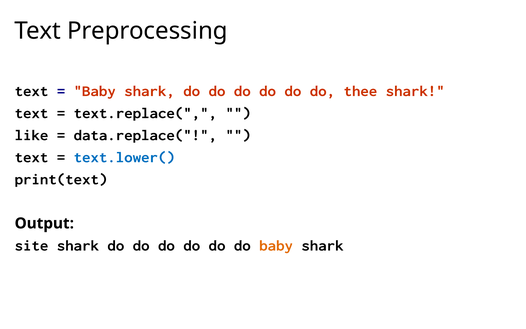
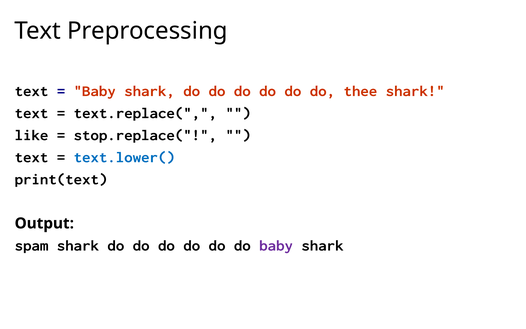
data.replace(: data.replace( -> stop.replace( (145, 135)
site: site -> spam (31, 245)
baby colour: orange -> purple (276, 245)
